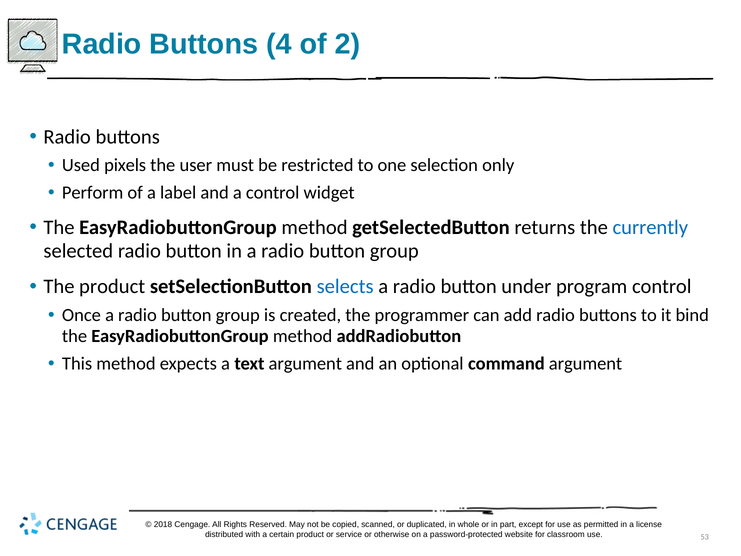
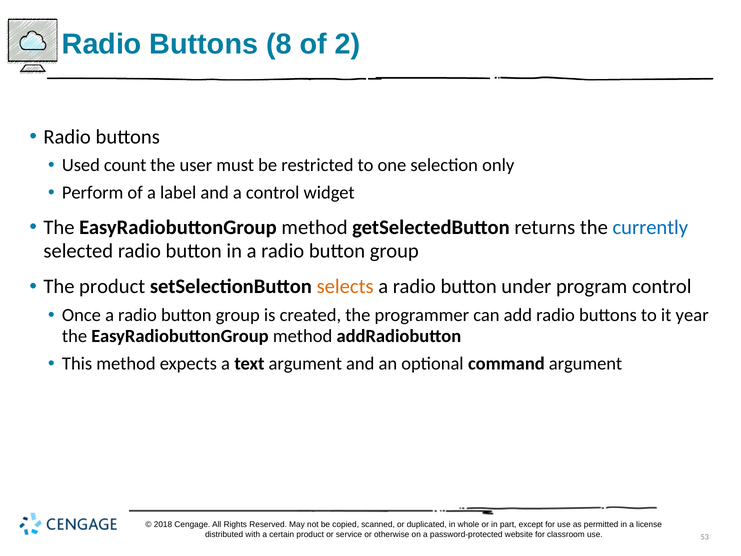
4: 4 -> 8 (279, 44)
pixels: pixels -> count (125, 165)
selects colour: blue -> orange (345, 286)
bind: bind -> year (692, 315)
